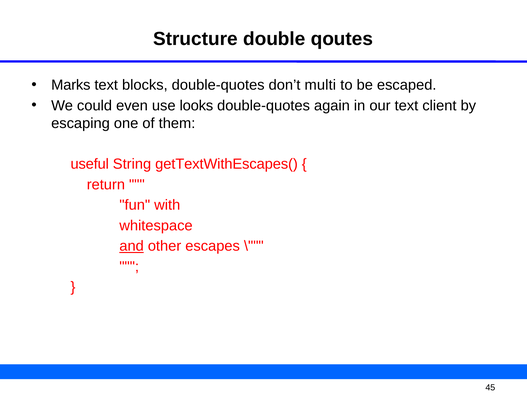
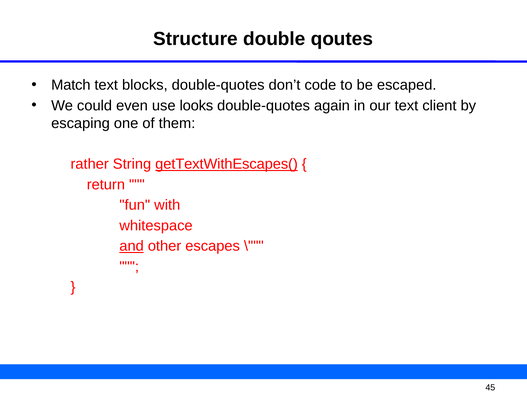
Marks: Marks -> Match (71, 85)
multi: multi -> code (320, 85)
useful: useful -> rather (90, 164)
getTextWithEscapes( underline: none -> present (227, 164)
